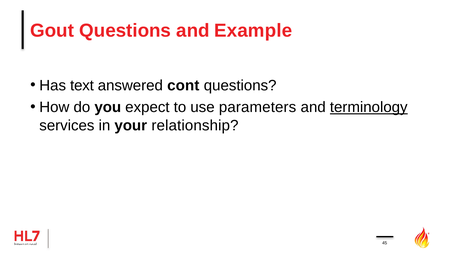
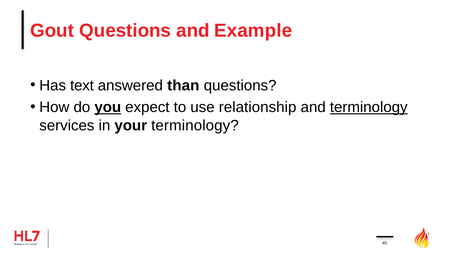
cont: cont -> than (183, 85)
you underline: none -> present (108, 107)
parameters: parameters -> relationship (258, 107)
your relationship: relationship -> terminology (195, 125)
